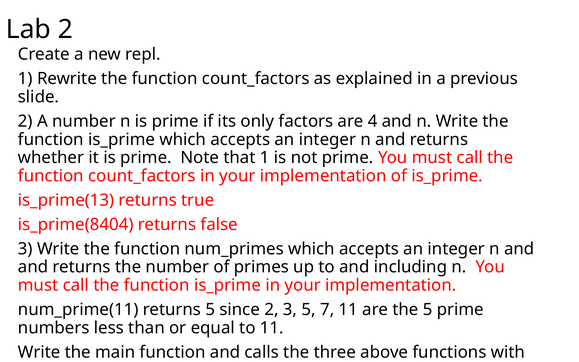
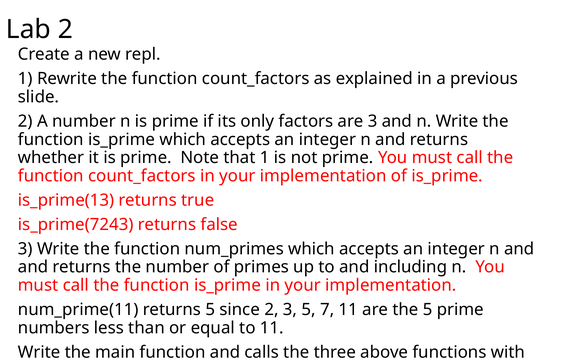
are 4: 4 -> 3 (373, 121)
is_prime(8404: is_prime(8404 -> is_prime(7243 (76, 224)
